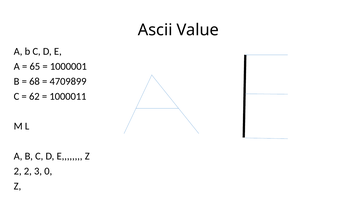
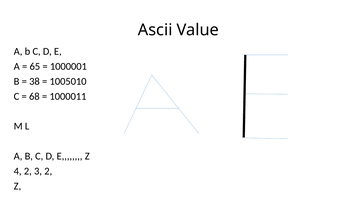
68: 68 -> 38 (34, 81)
4709899: 4709899 -> 1005010 (68, 81)
62: 62 -> 68 (34, 96)
2: 2 -> 4 (18, 171)
3 0: 0 -> 2 (48, 171)
